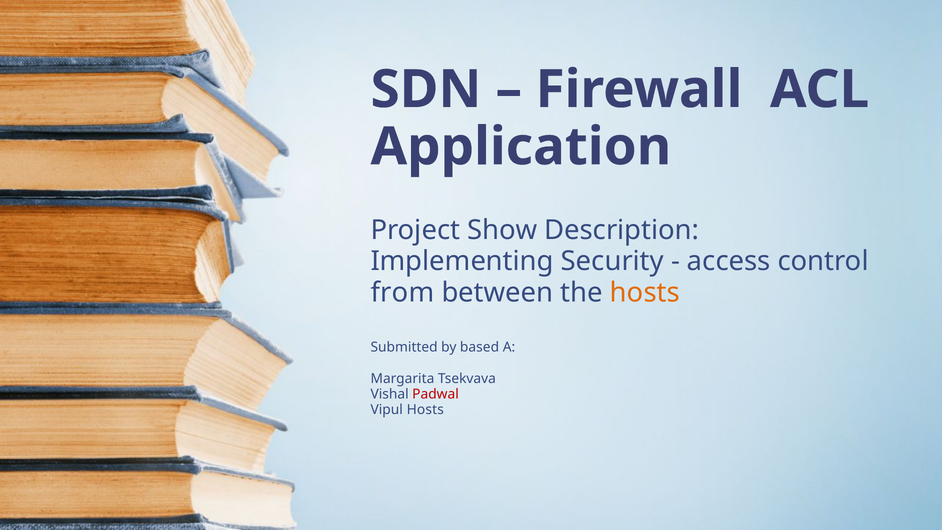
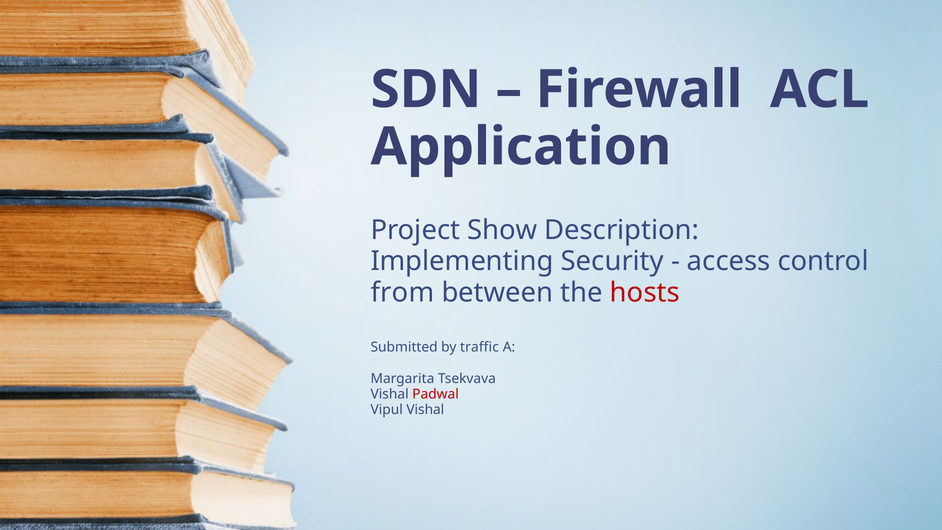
hosts colour: orange -> red (645, 293)
based: based -> traffic (480, 347)
Vipul Hosts: Hosts -> Vishal (425, 410)
